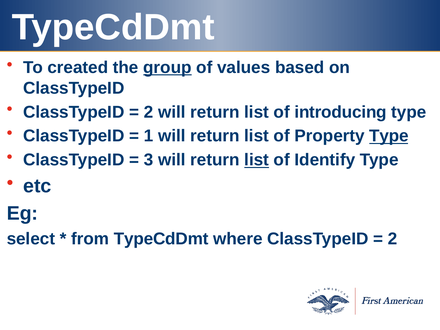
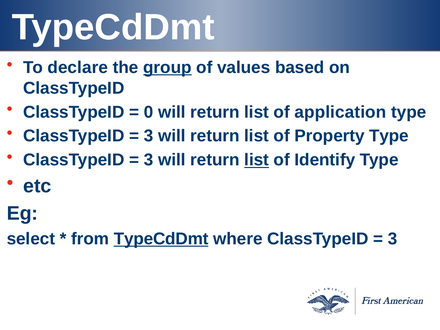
created: created -> declare (78, 68)
2: 2 -> 0 (149, 112)
introducing: introducing -> application (340, 112)
1: 1 -> 3 (149, 136)
Type underline: present -> none (389, 136)
TypeCdDmt underline: none -> present (161, 239)
2: 2 -> 3 (393, 239)
